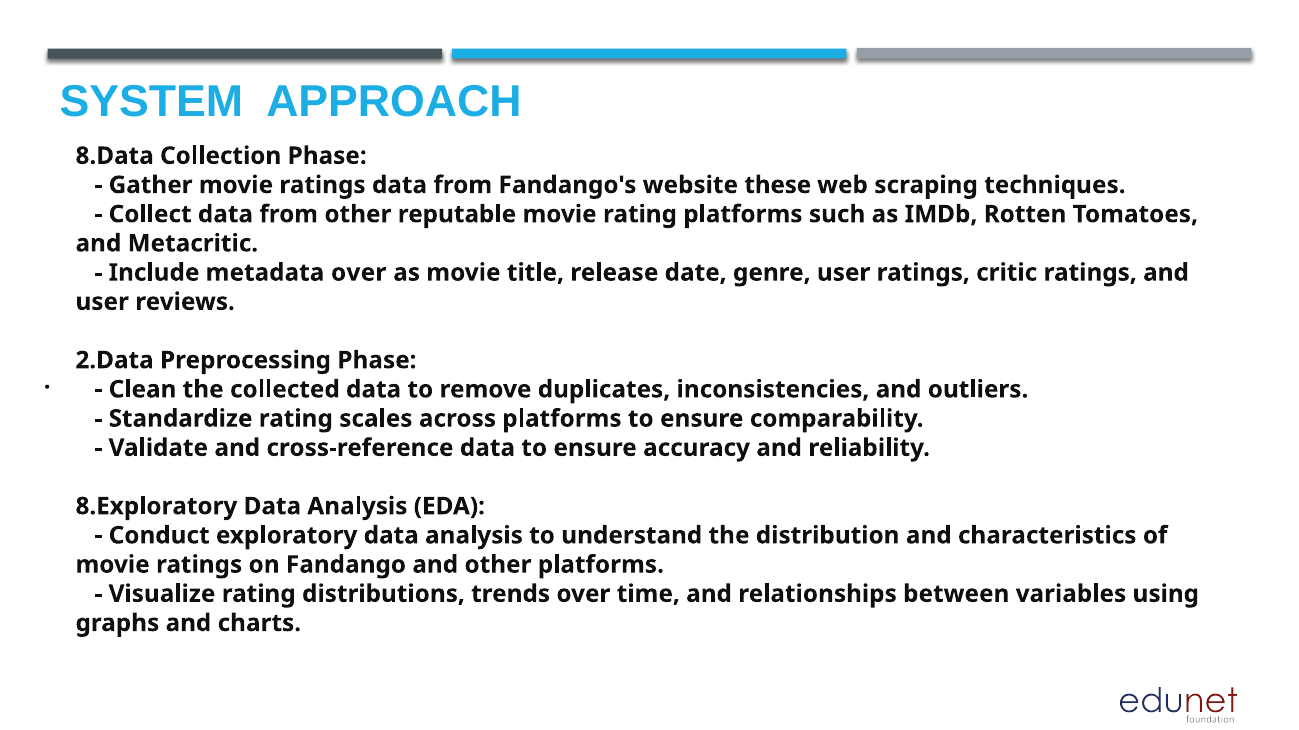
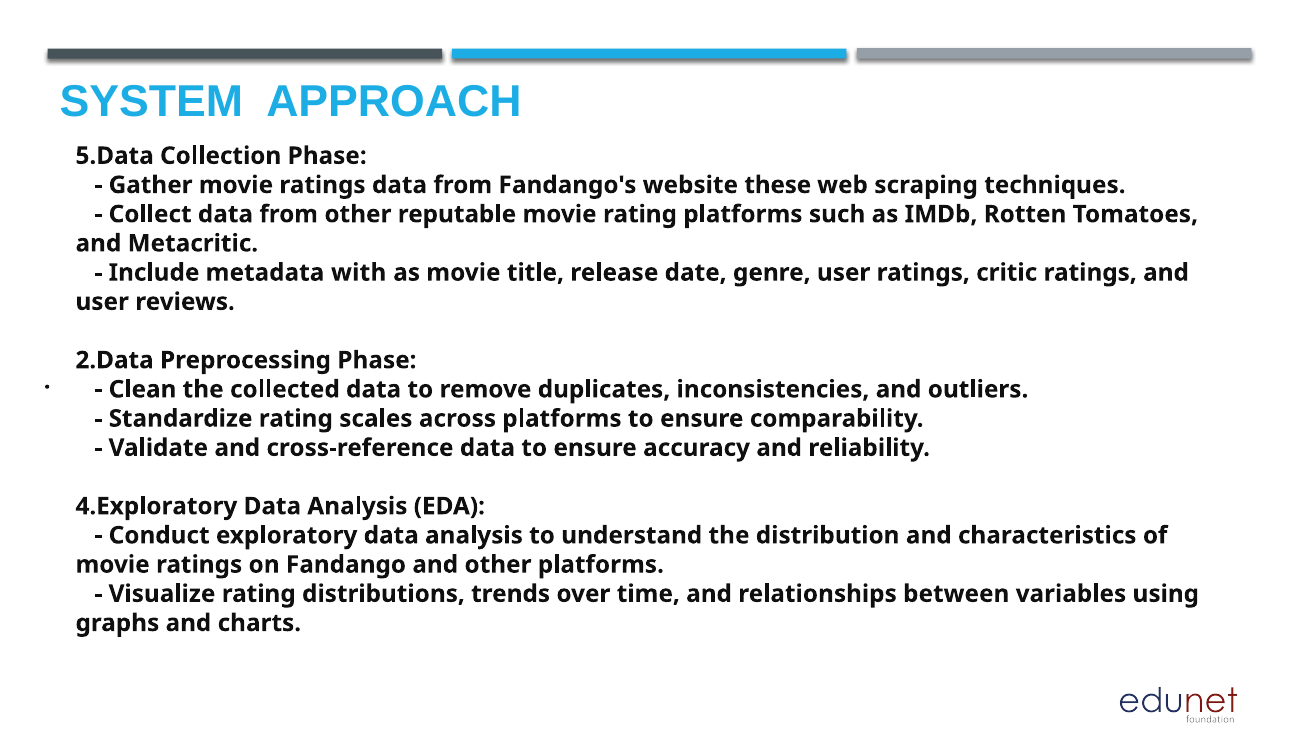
8.Data: 8.Data -> 5.Data (115, 156)
metadata over: over -> with (359, 273)
8.Exploratory: 8.Exploratory -> 4.Exploratory (156, 507)
